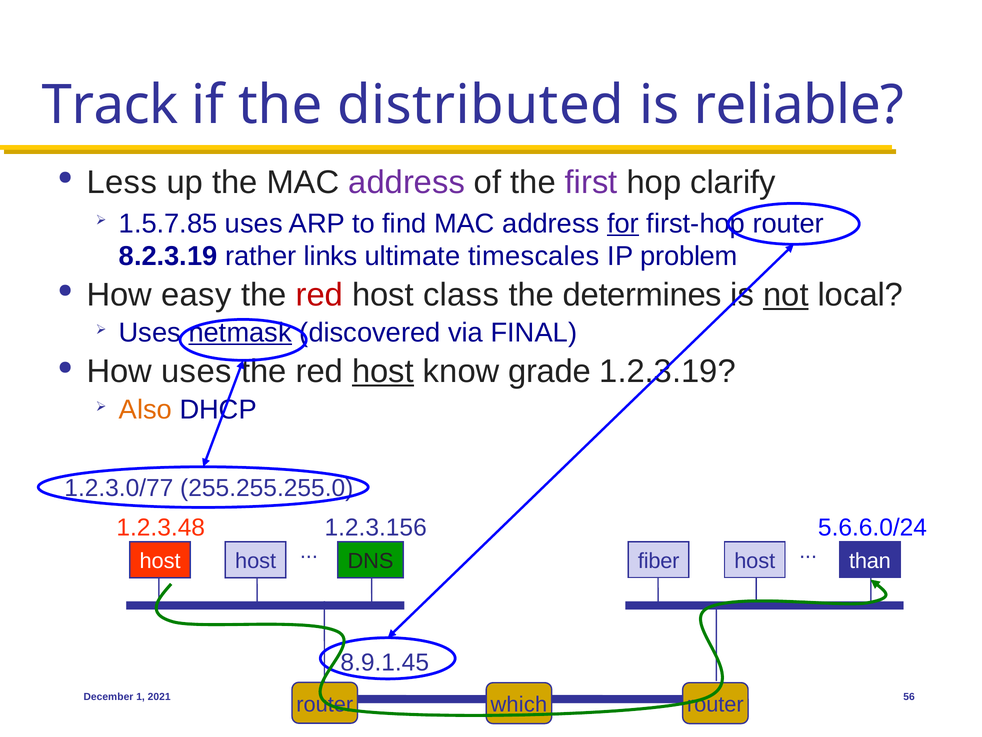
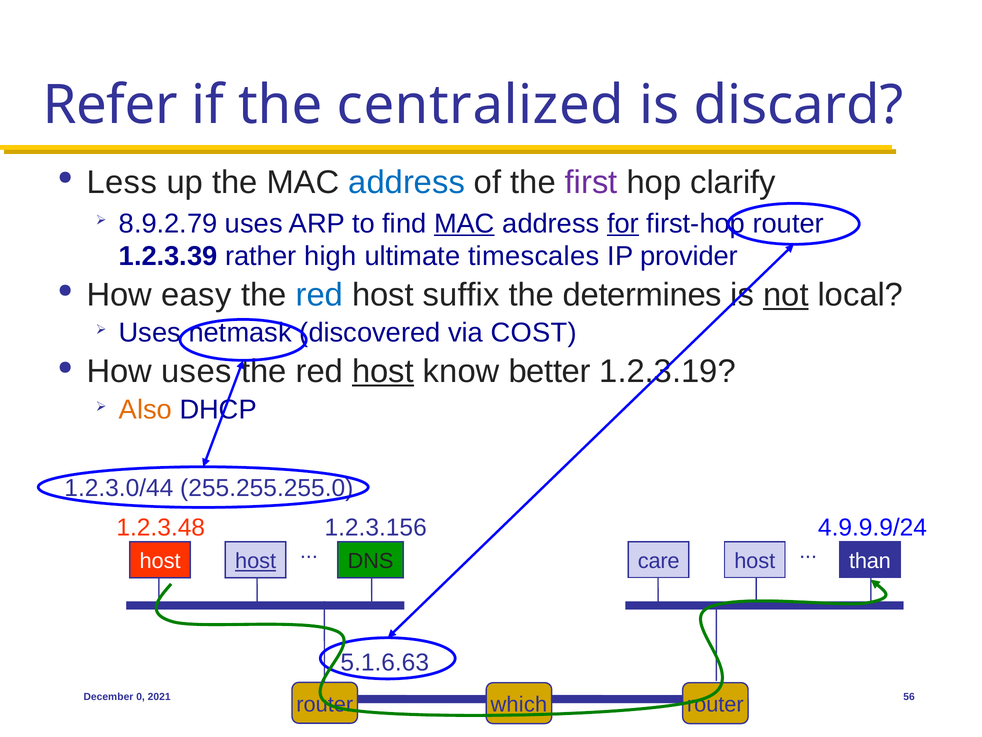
Track: Track -> Refer (110, 105)
distributed: distributed -> centralized (480, 105)
reliable: reliable -> discard (799, 105)
address colour: purple -> blue (407, 182)
1.5.7.85: 1.5.7.85 -> 8.9.2.79 (168, 223)
MAC underline: none -> present (464, 223)
8.2.3.19: 8.2.3.19 -> 1.2.3.39 (168, 256)
links: links -> high (330, 256)
problem: problem -> provider (689, 256)
red colour: red -> blue (319, 295)
class: class -> suffix (461, 295)
netmask underline: present -> none (240, 332)
FINAL: FINAL -> COST (534, 332)
grade: grade -> better (550, 371)
1.2.3.0/77: 1.2.3.0/77 -> 1.2.3.0/44 (119, 488)
5.6.6.0/24: 5.6.6.0/24 -> 4.9.9.9/24 (872, 527)
fiber: fiber -> care (659, 561)
host underline: none -> present (256, 561)
8.9.1.45: 8.9.1.45 -> 5.1.6.63 (385, 662)
1: 1 -> 0 (141, 696)
